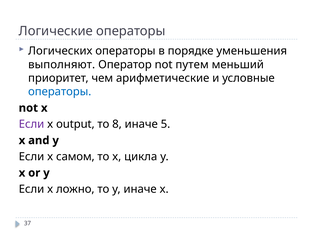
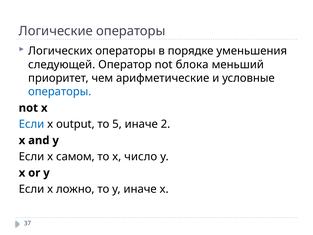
выполняют: выполняют -> следующей (62, 64)
путем: путем -> блока (192, 64)
Если colour: purple -> blue (31, 124)
8: 8 -> 5 (117, 124)
5: 5 -> 2 (165, 124)
цикла: цикла -> число (141, 156)
